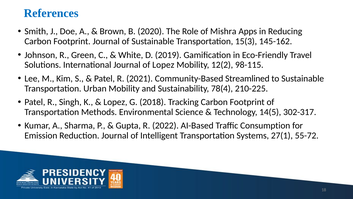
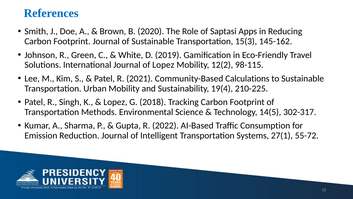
Mishra: Mishra -> Saptasi (223, 31)
Streamlined: Streamlined -> Calculations (247, 78)
78(4: 78(4 -> 19(4 (222, 88)
